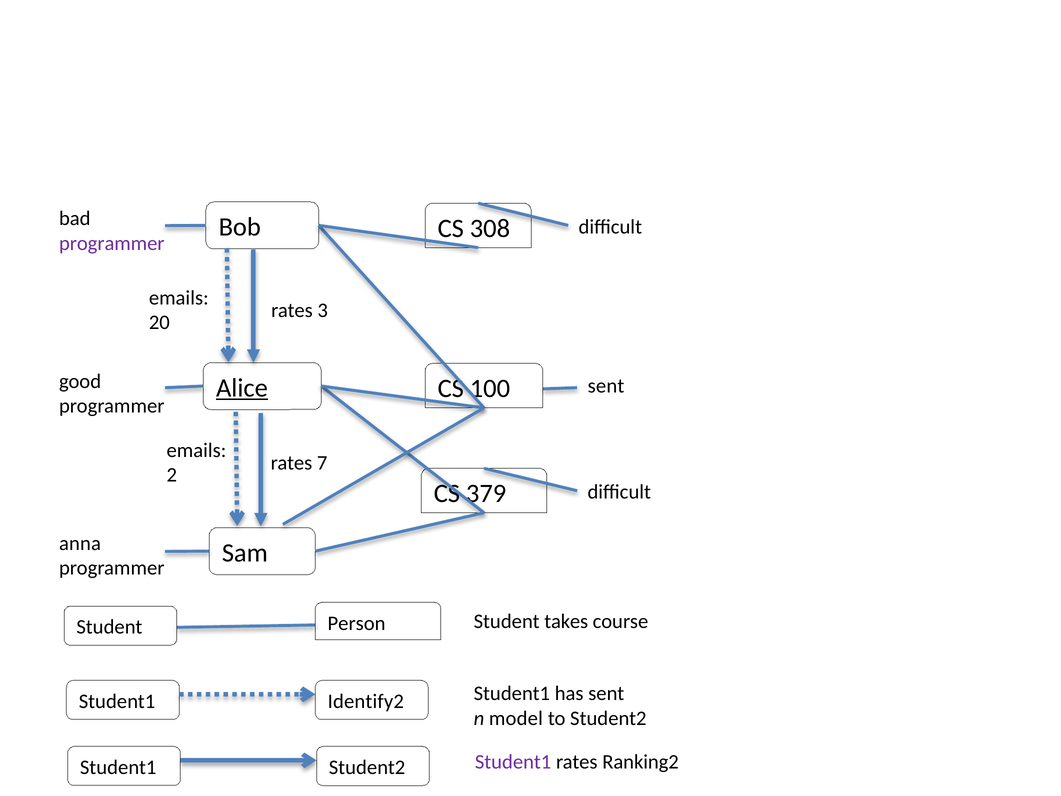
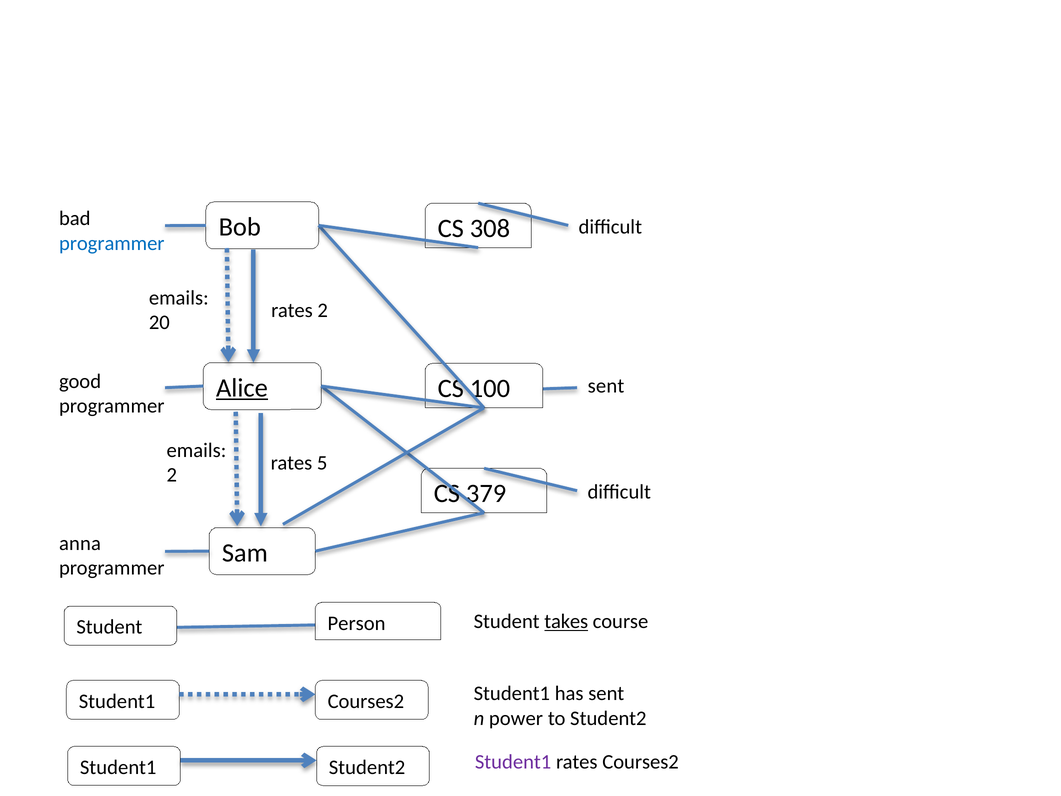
programmer colour: purple -> blue (112, 243)
rates 3: 3 -> 2 (323, 310)
7: 7 -> 5 (322, 463)
takes underline: none -> present (566, 621)
Student1 Identify2: Identify2 -> Courses2 (366, 701)
model: model -> power (516, 718)
rates Ranking2: Ranking2 -> Courses2 (641, 762)
